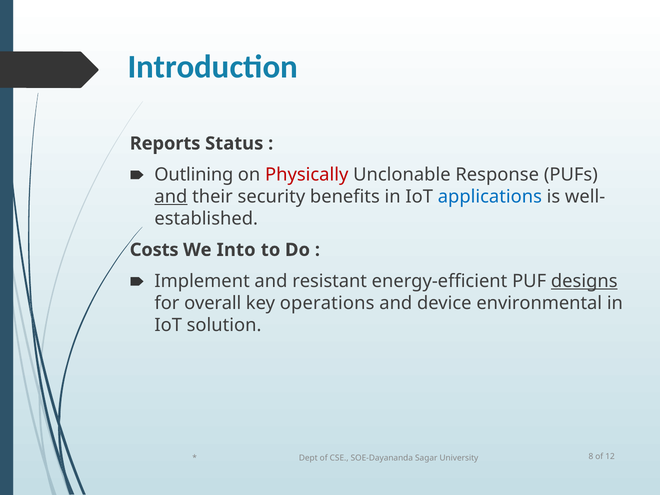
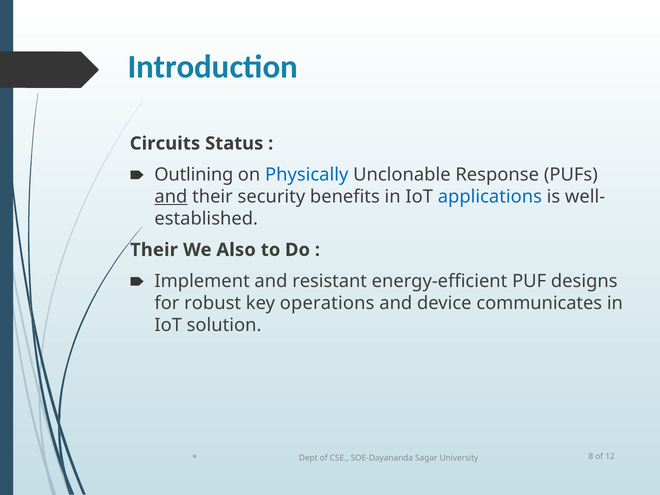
Reports: Reports -> Circuits (165, 143)
Physically colour: red -> blue (307, 175)
Costs: Costs -> Their (154, 250)
Into: Into -> Also (236, 250)
designs underline: present -> none (584, 281)
overall: overall -> robust (213, 303)
environmental: environmental -> communicates (539, 303)
